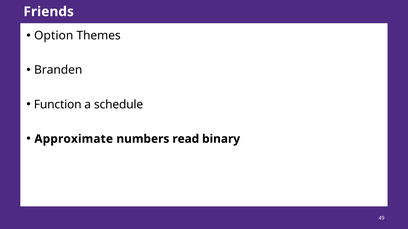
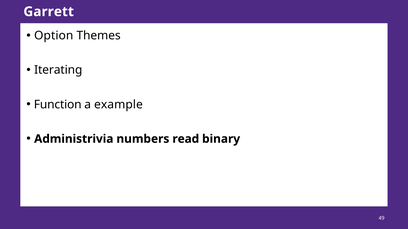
Friends: Friends -> Garrett (49, 12)
Branden: Branden -> Iterating (58, 70)
schedule: schedule -> example (118, 105)
Approximate: Approximate -> Administrivia (74, 139)
